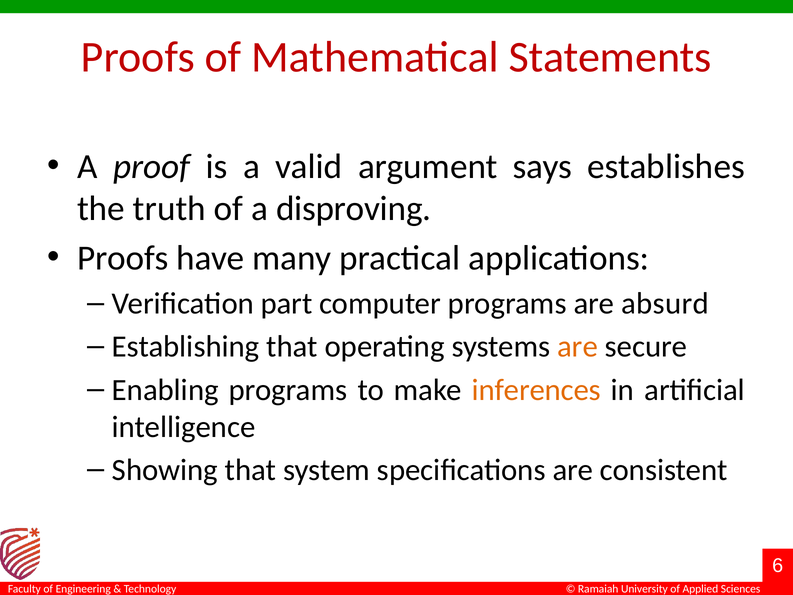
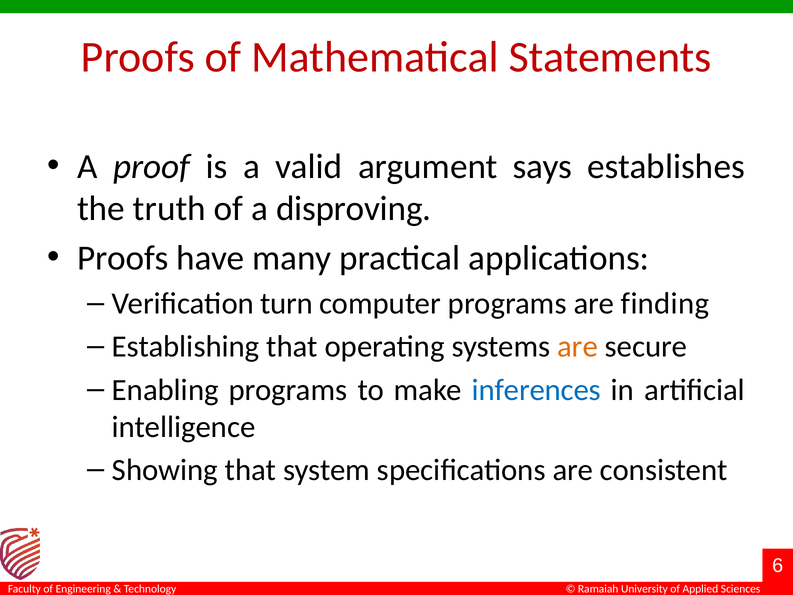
part: part -> turn (287, 304)
absurd: absurd -> finding (665, 304)
inferences colour: orange -> blue (536, 390)
